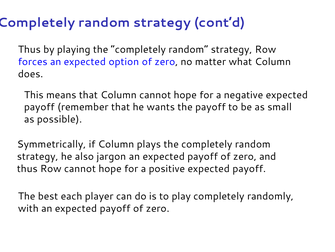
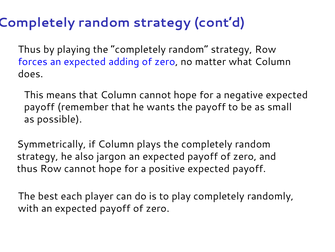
option: option -> adding (124, 62)
